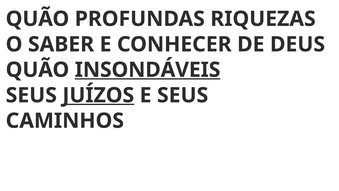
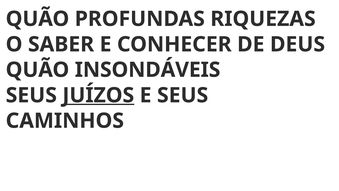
INSONDÁVEIS underline: present -> none (148, 70)
